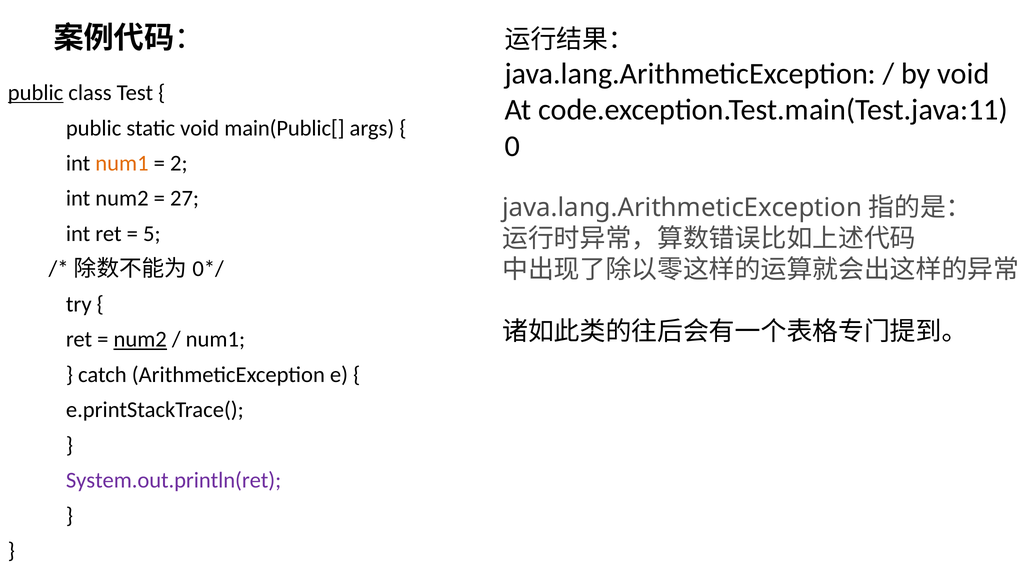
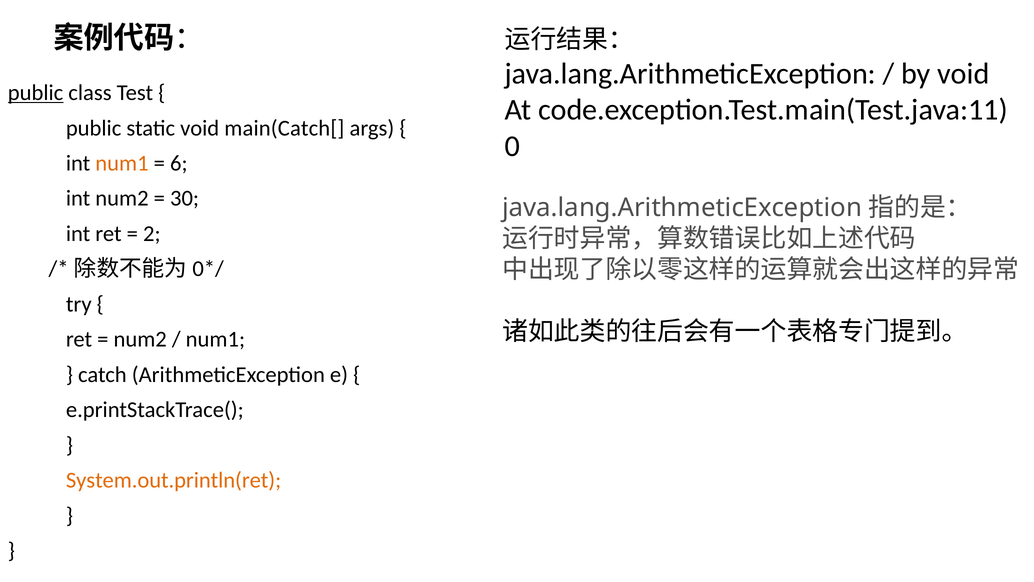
main(Public[: main(Public[ -> main(Catch[ (284, 128)
2: 2 -> 6 (179, 163)
27: 27 -> 30 (185, 198)
5: 5 -> 2 (152, 234)
num2 underline: present -> none (140, 339)
System.out.println(ret colour: purple -> orange (174, 480)
